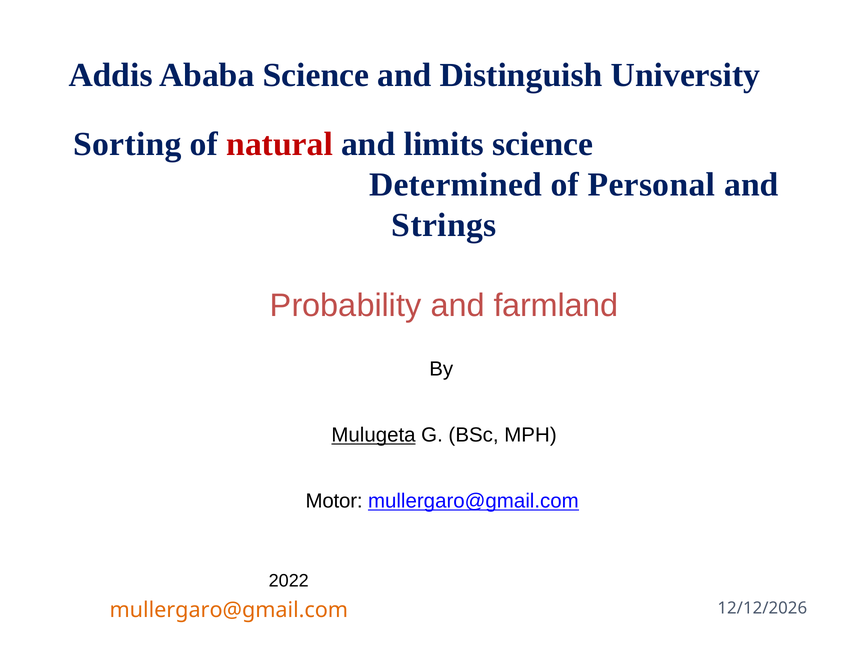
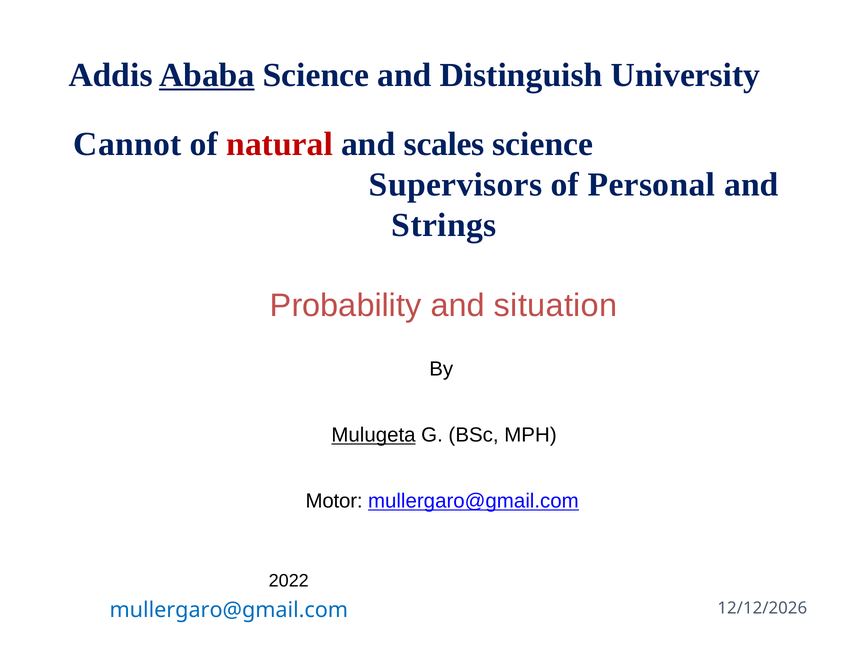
Ababa underline: none -> present (207, 75)
Sorting: Sorting -> Cannot (127, 144)
limits: limits -> scales (444, 144)
Determined: Determined -> Supervisors (456, 185)
farmland: farmland -> situation (556, 306)
mullergaro@gmail.com colour: orange -> blue (229, 611)
